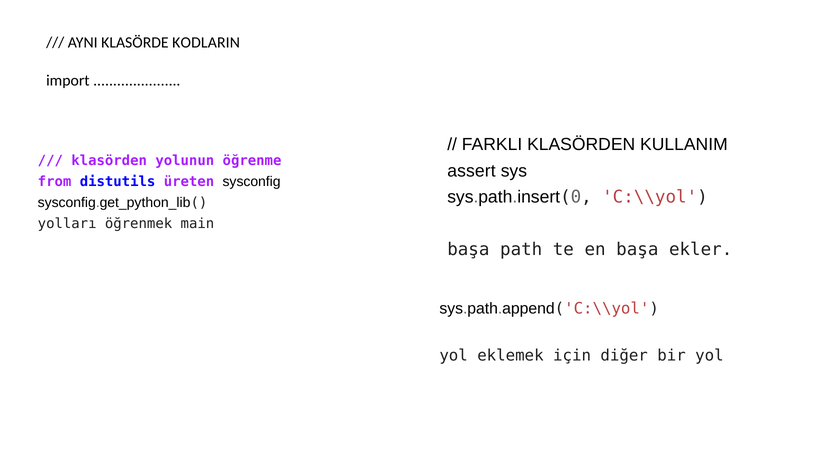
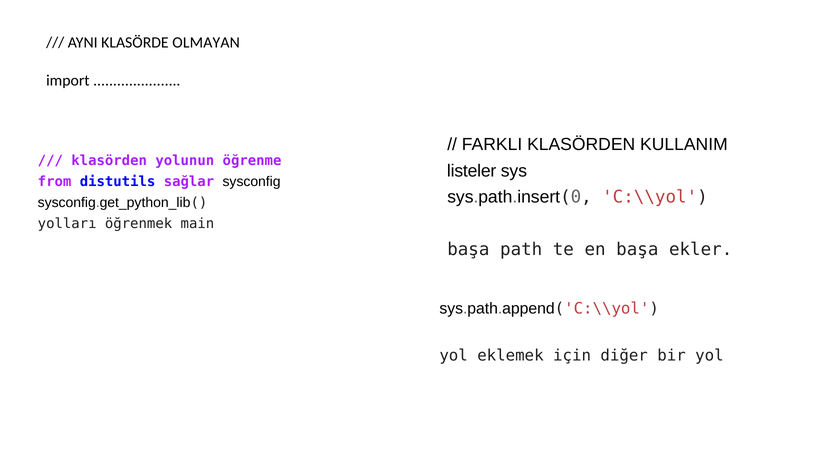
KODLARIN: KODLARIN -> OLMAYAN (206, 43)
assert: assert -> listeler (472, 171)
üreten: üreten -> sağlar (189, 182)
